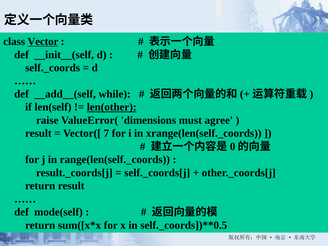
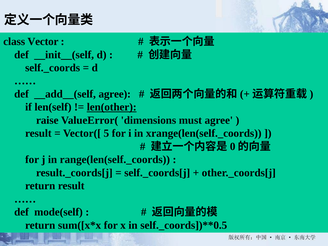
Vector underline: present -> none (43, 42)
__add__(self while: while -> agree (115, 94)
7: 7 -> 5 (106, 133)
